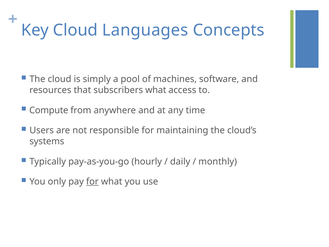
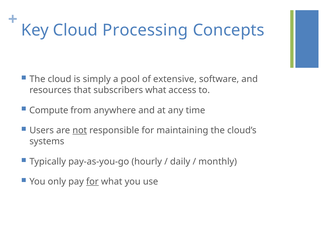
Languages: Languages -> Processing (145, 30)
machines: machines -> extensive (175, 79)
not underline: none -> present (80, 130)
